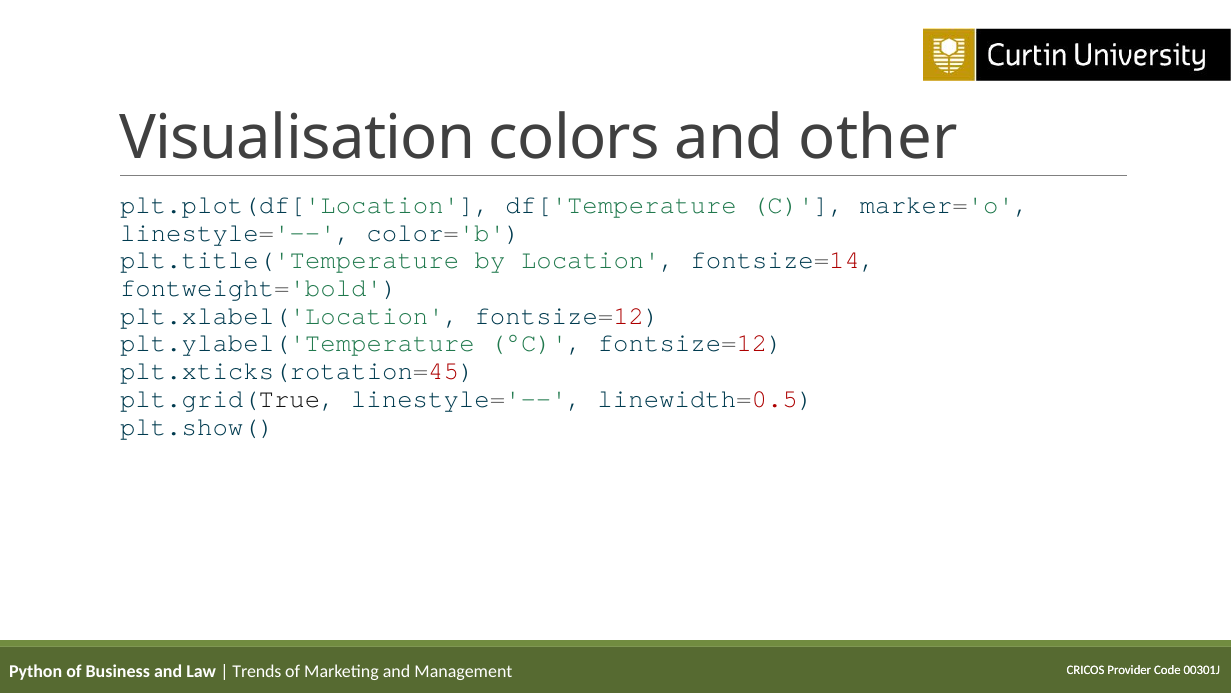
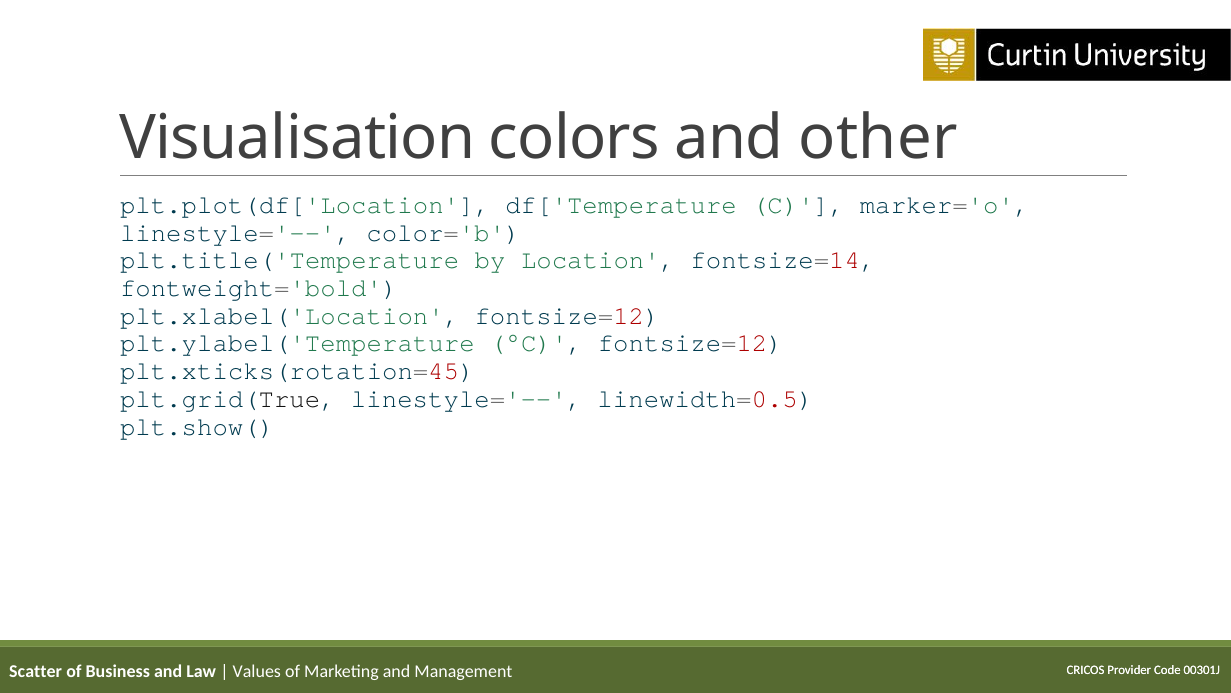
Python: Python -> Scatter (36, 671)
Trends: Trends -> Values (257, 671)
